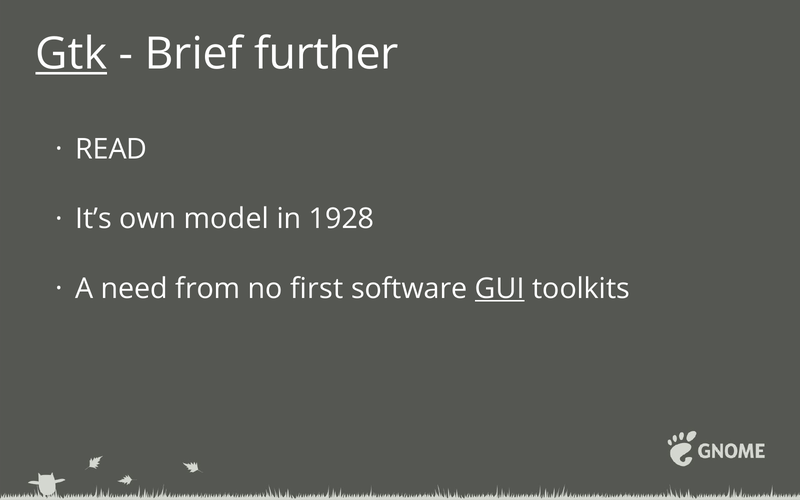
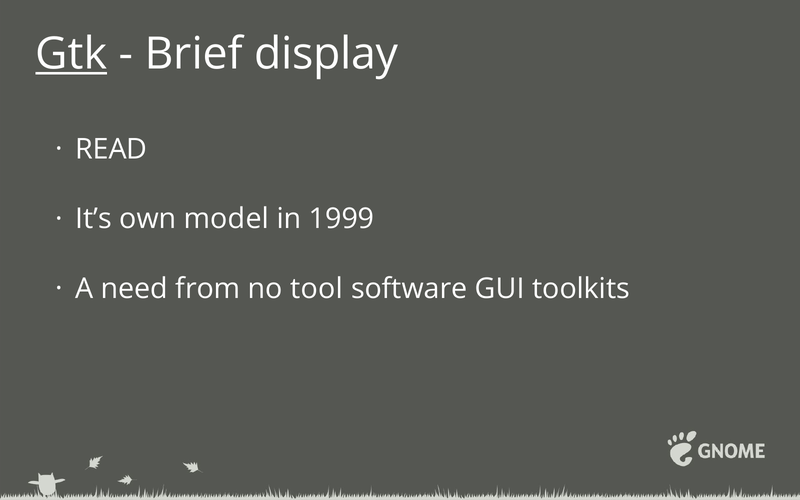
further: further -> display (326, 54)
1928: 1928 -> 1999 (342, 219)
first: first -> tool (317, 289)
GUI underline: present -> none (500, 289)
